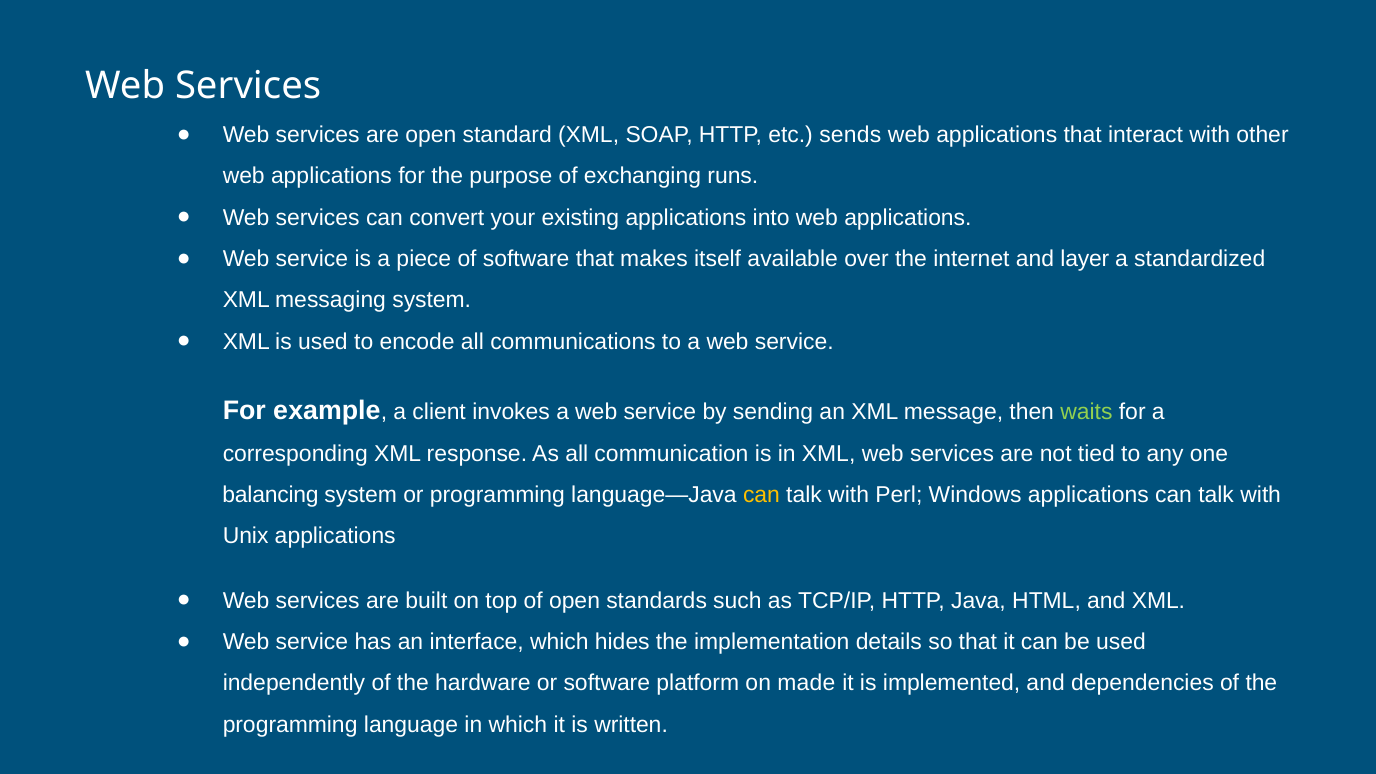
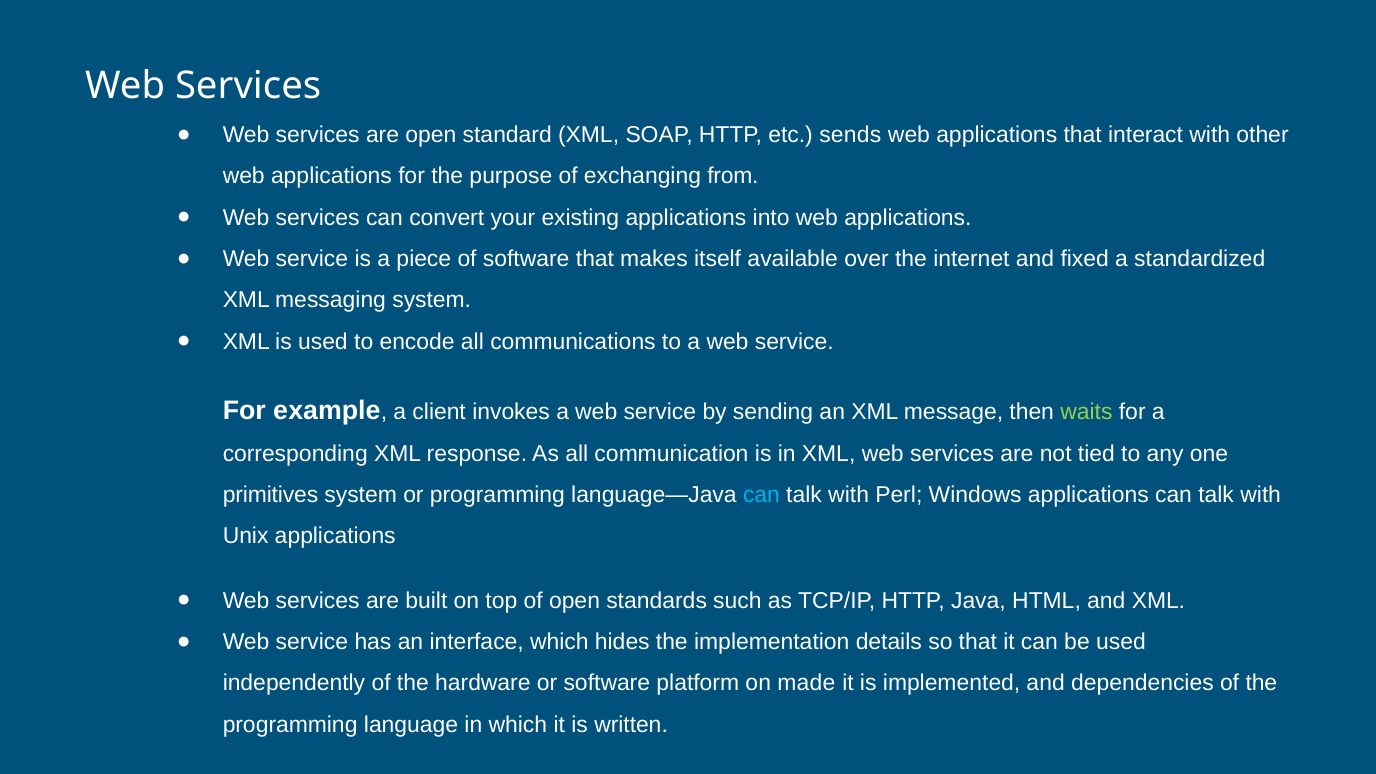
runs: runs -> from (733, 176)
layer: layer -> fixed (1085, 259)
balancing: balancing -> primitives (271, 495)
can colour: yellow -> light blue (761, 495)
